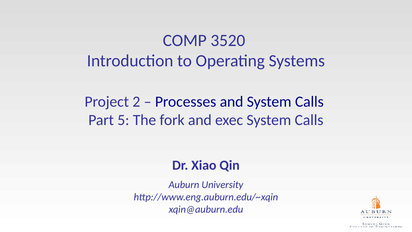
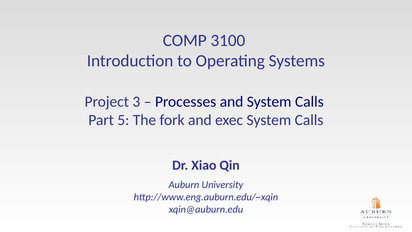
3520: 3520 -> 3100 (228, 40)
2: 2 -> 3 (136, 101)
